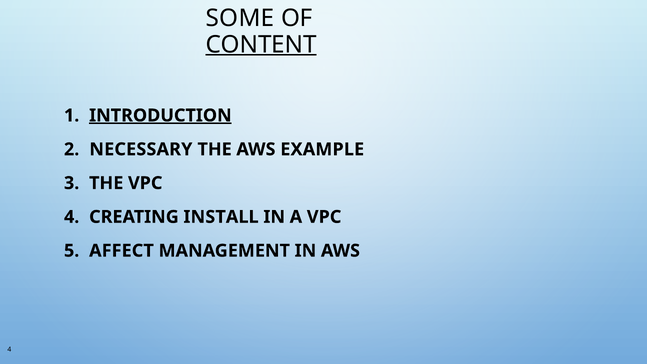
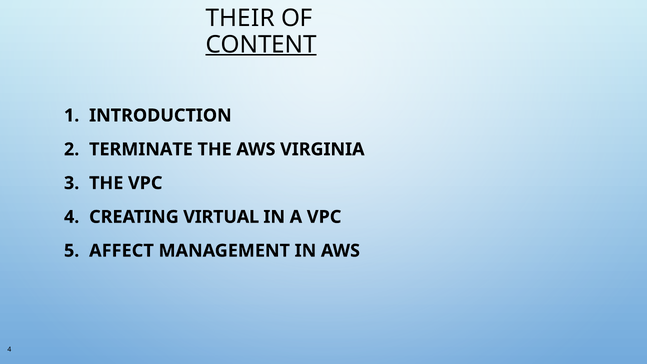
SOME: SOME -> THEIR (240, 18)
INTRODUCTION underline: present -> none (160, 115)
NECESSARY: NECESSARY -> TERMINATE (141, 149)
EXAMPLE: EXAMPLE -> VIRGINIA (322, 149)
INSTALL: INSTALL -> VIRTUAL (221, 217)
